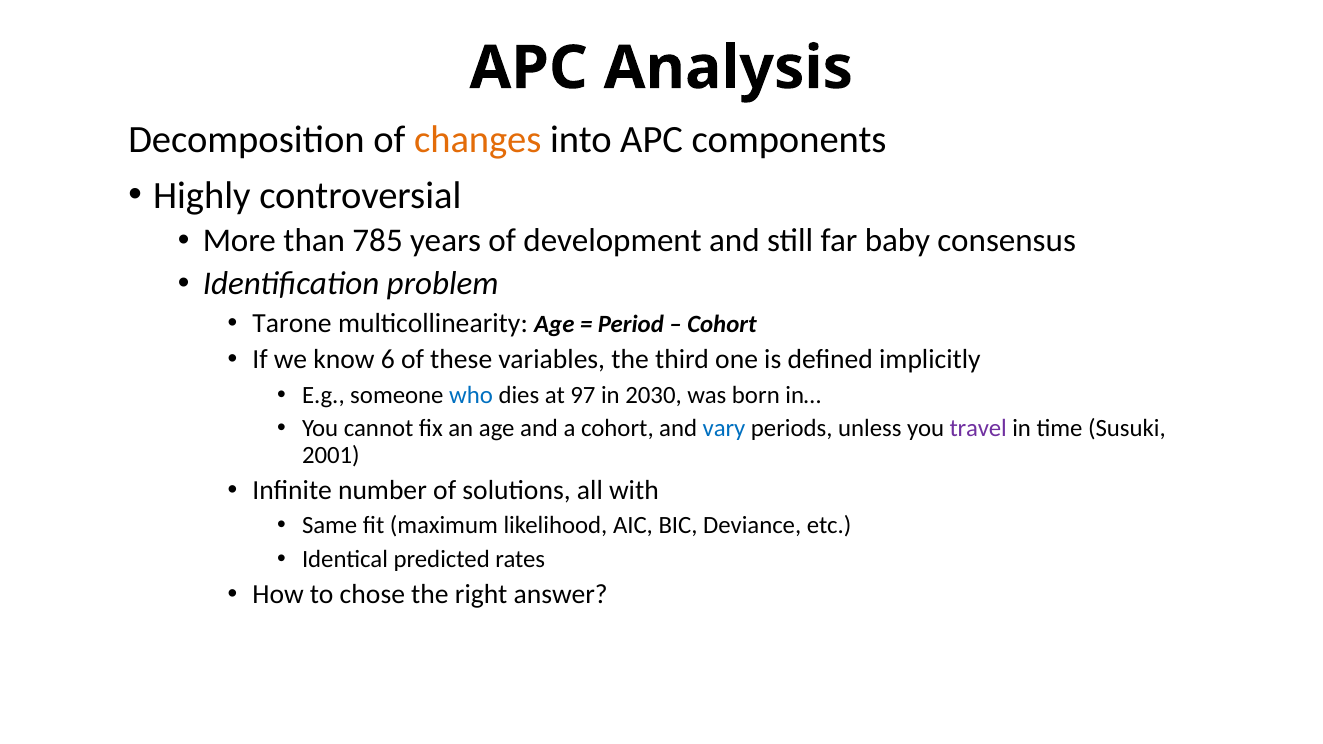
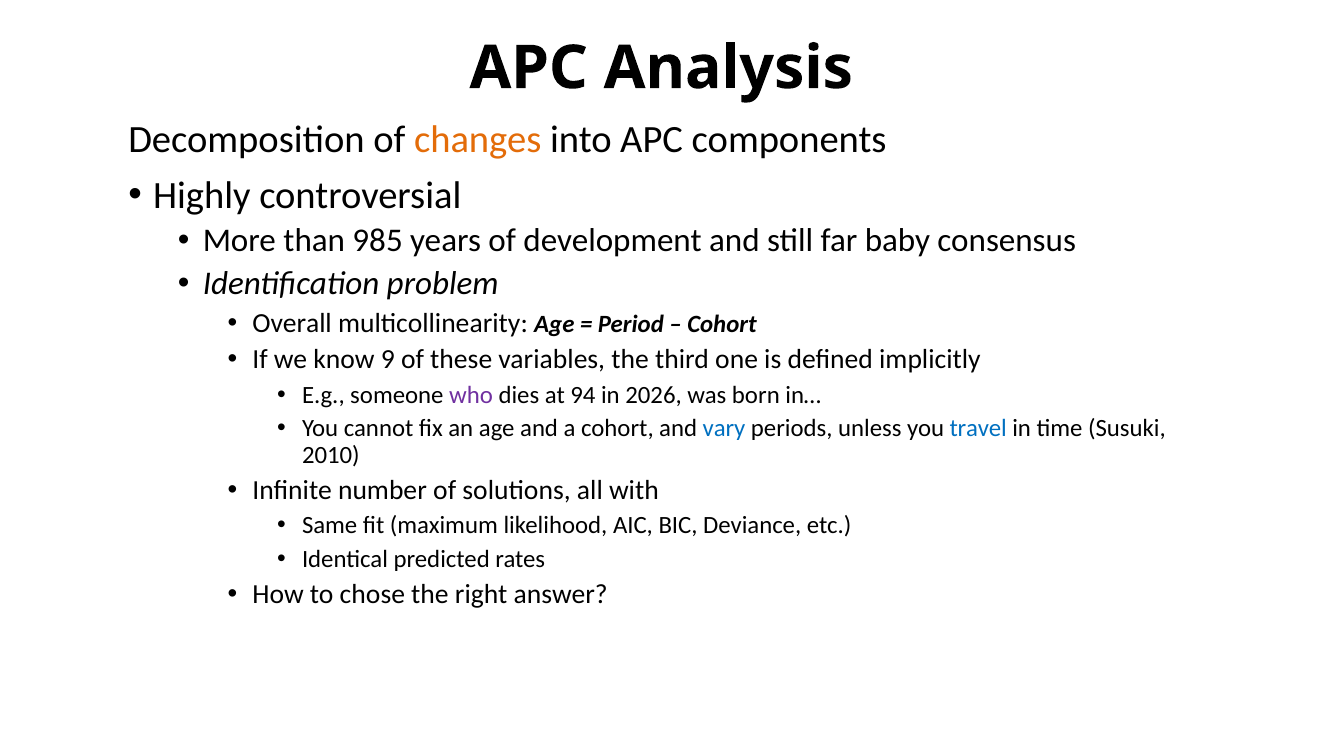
785: 785 -> 985 (378, 241)
Tarone: Tarone -> Overall (292, 323)
6: 6 -> 9 (388, 360)
who colour: blue -> purple (471, 395)
97: 97 -> 94 (583, 395)
2030: 2030 -> 2026 (654, 395)
travel colour: purple -> blue (978, 429)
2001: 2001 -> 2010 (331, 456)
